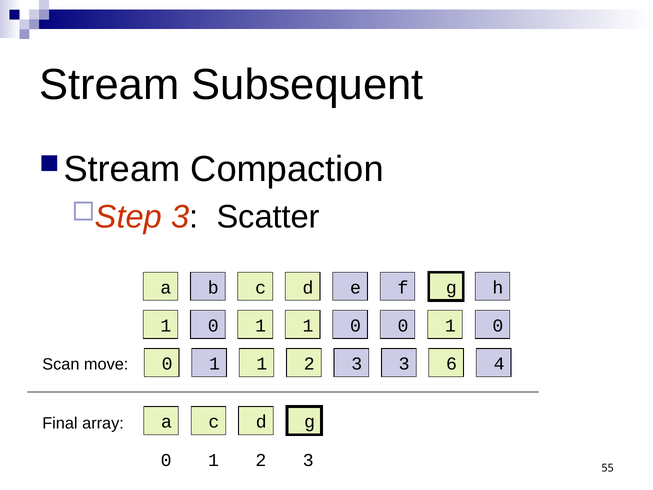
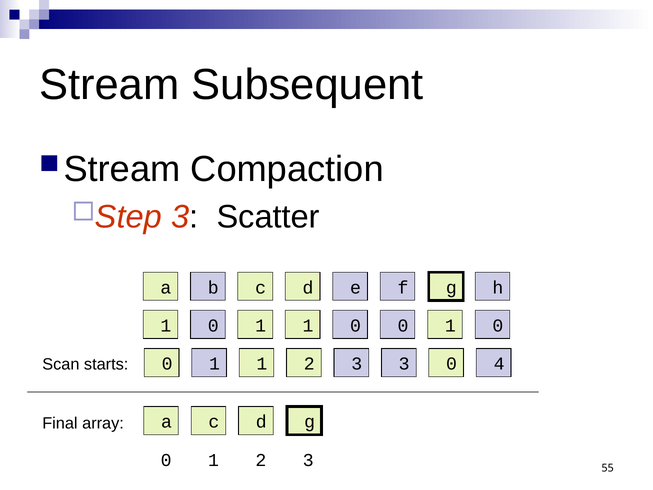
move: move -> starts (106, 364)
3 6: 6 -> 0 (452, 364)
